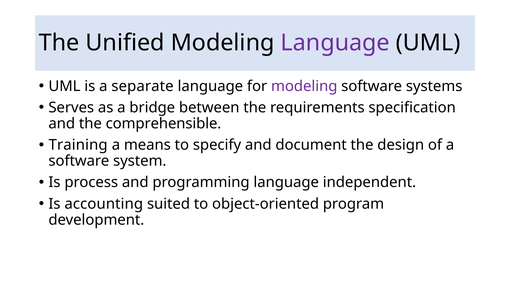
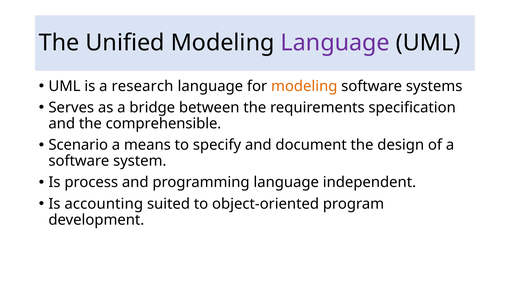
separate: separate -> research (142, 86)
modeling colour: purple -> orange (304, 86)
Training: Training -> Scenario (78, 145)
